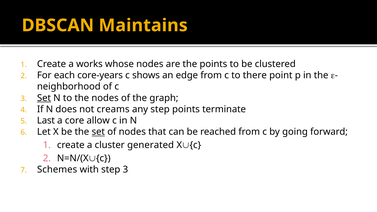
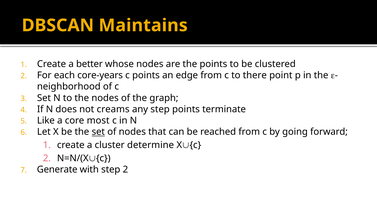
works: works -> better (89, 64)
c shows: shows -> points (146, 75)
Set underline: present -> none (44, 98)
Last: Last -> Like (46, 121)
allow: allow -> most (98, 121)
generated: generated -> determine (151, 145)
Schemes: Schemes -> Generate (57, 170)
step 3: 3 -> 2 (125, 170)
